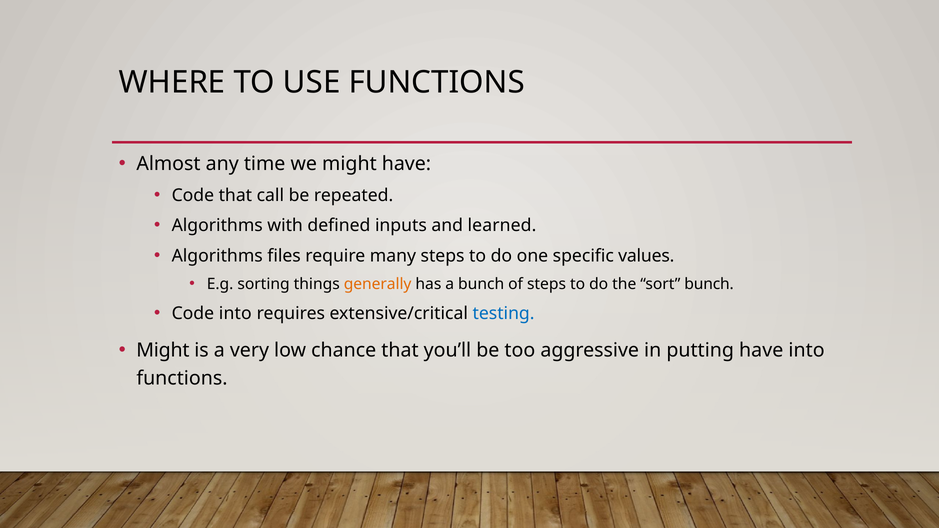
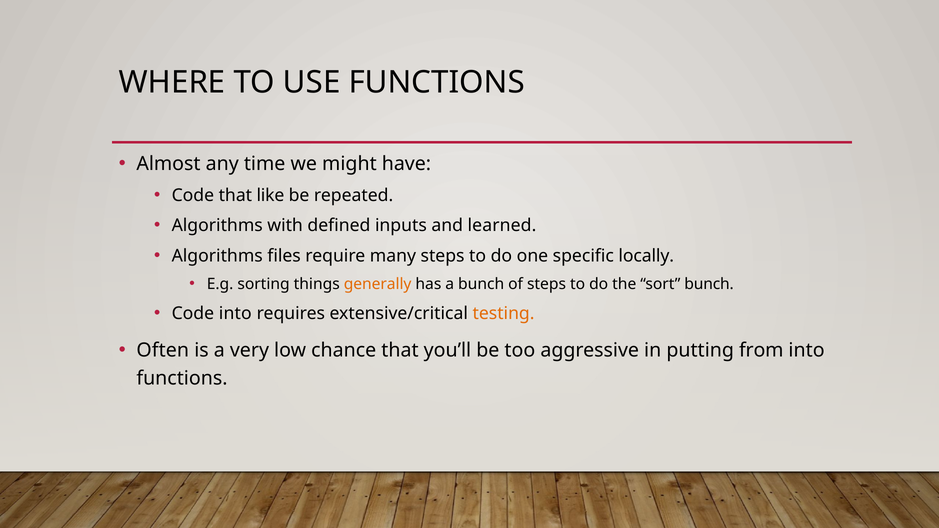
call: call -> like (270, 195)
values: values -> locally (646, 256)
testing colour: blue -> orange (504, 313)
Might: Might -> Often (163, 350)
putting have: have -> from (761, 350)
